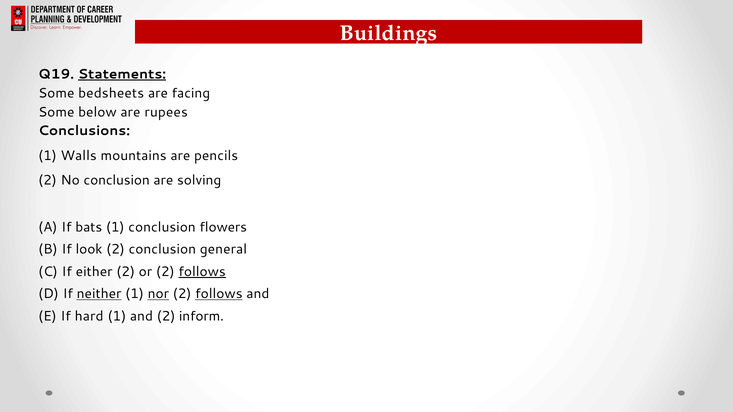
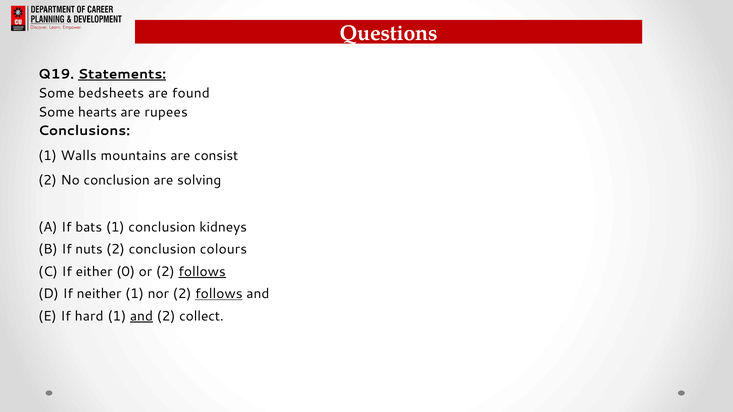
Buildings: Buildings -> Questions (389, 33)
facing: facing -> found (191, 93)
below: below -> hearts (98, 112)
pencils: pencils -> consist (216, 156)
flowers: flowers -> kidneys (223, 227)
look: look -> nuts (89, 250)
general: general -> colours (223, 250)
either 2: 2 -> 0 (126, 272)
neither underline: present -> none (99, 294)
nor underline: present -> none (158, 294)
and underline: none -> present (141, 316)
inform: inform -> collect (201, 316)
